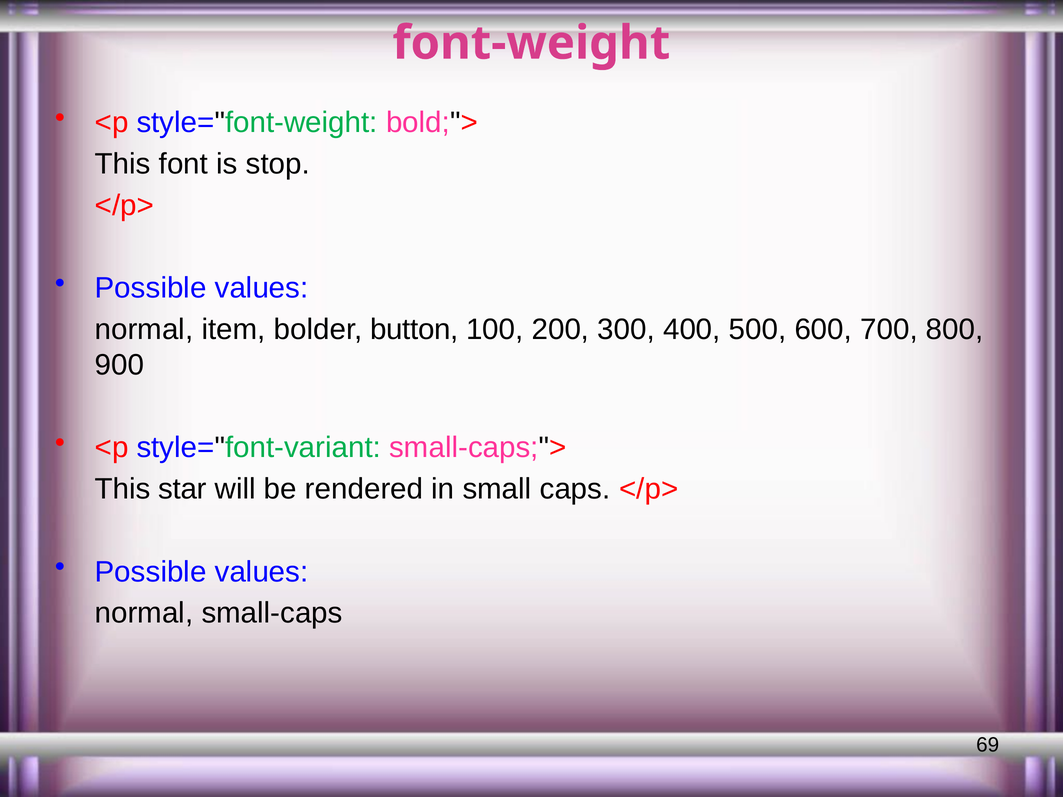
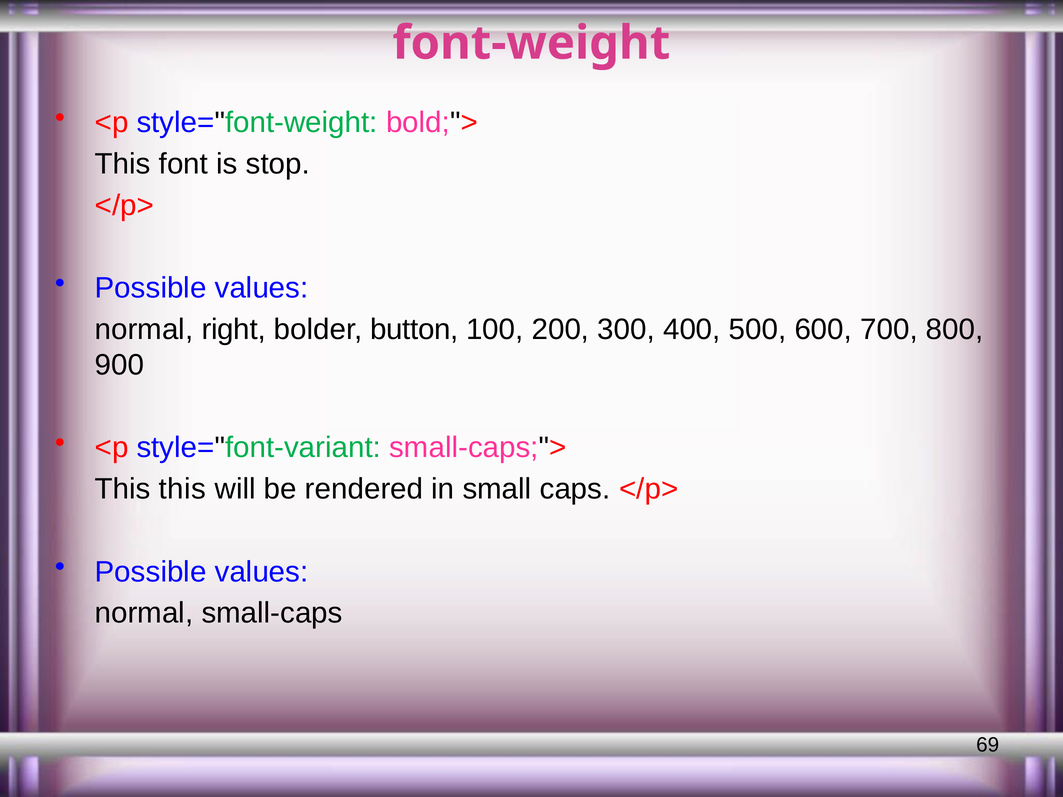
item: item -> right (234, 330)
This star: star -> this (182, 489)
